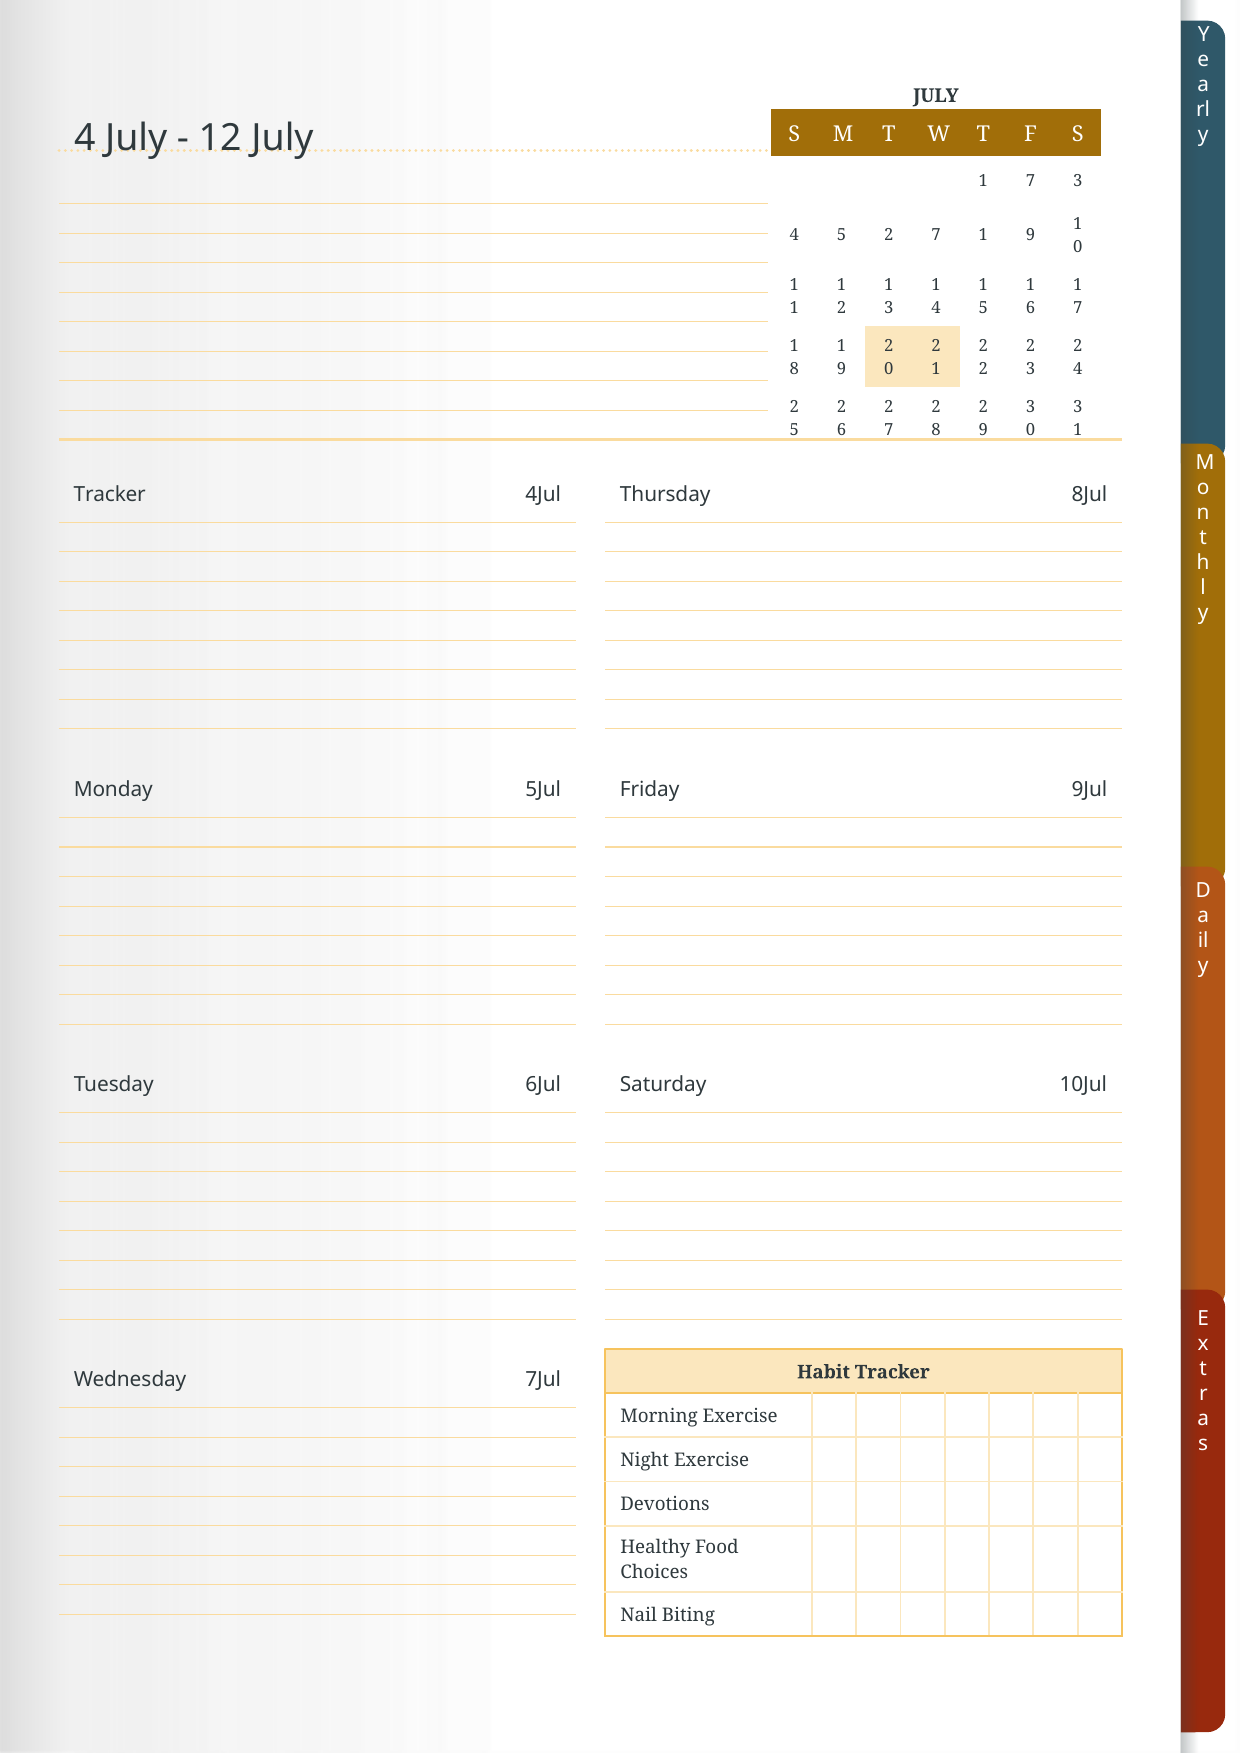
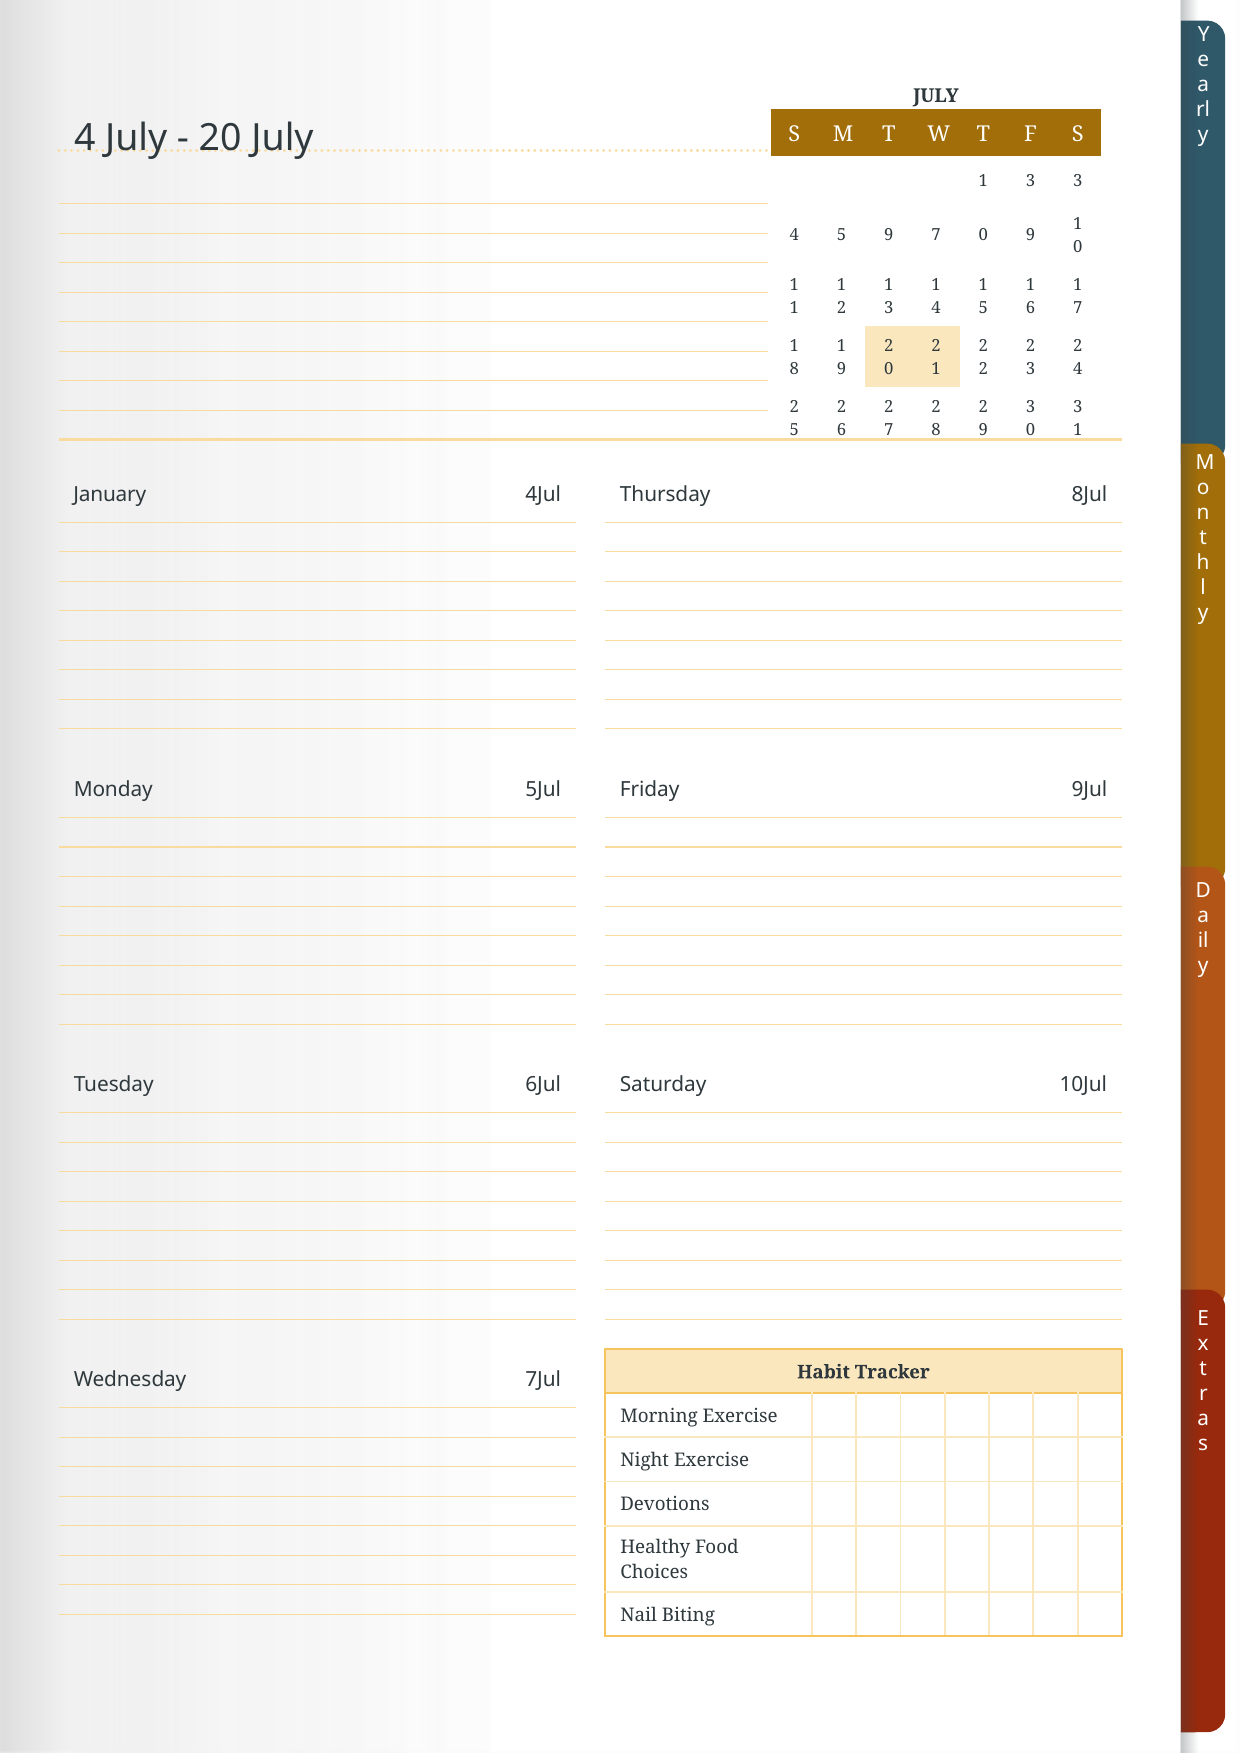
12: 12 -> 20 (220, 139)
7: 7 -> 3 (1030, 181)
4 5 2: 2 -> 9 (889, 235)
1: 1 -> 0 (983, 235)
Tracker: Tracker -> January (110, 494)
